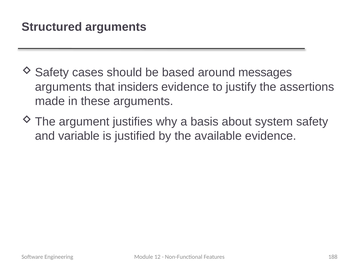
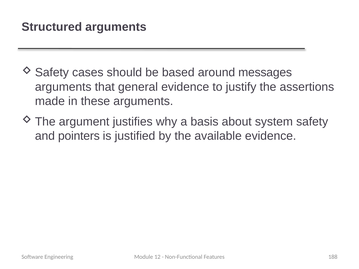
insiders: insiders -> general (138, 87)
variable: variable -> pointers (79, 136)
